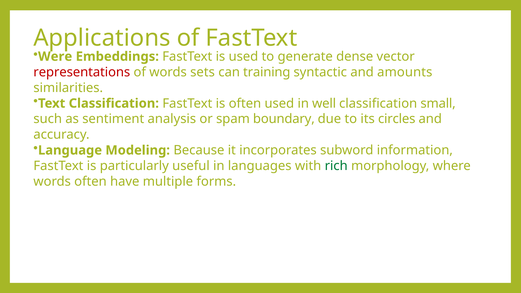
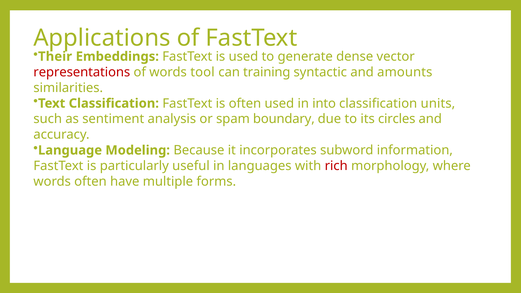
Were: Were -> Their (55, 57)
sets: sets -> tool (203, 72)
well: well -> into (324, 103)
small: small -> units (438, 103)
rich colour: green -> red (336, 166)
